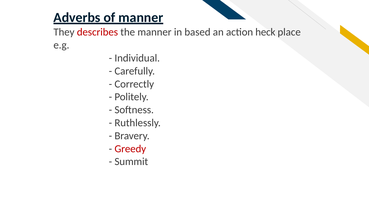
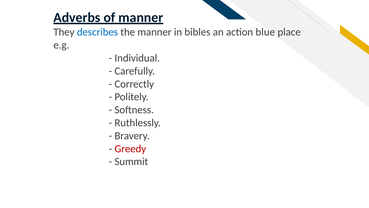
describes colour: red -> blue (97, 32)
based: based -> bibles (197, 32)
heck: heck -> blue (265, 32)
